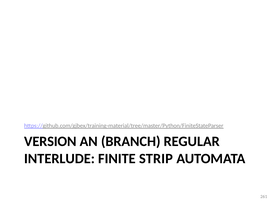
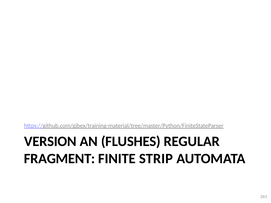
BRANCH: BRANCH -> FLUSHES (131, 142)
INTERLUDE: INTERLUDE -> FRAGMENT (60, 159)
